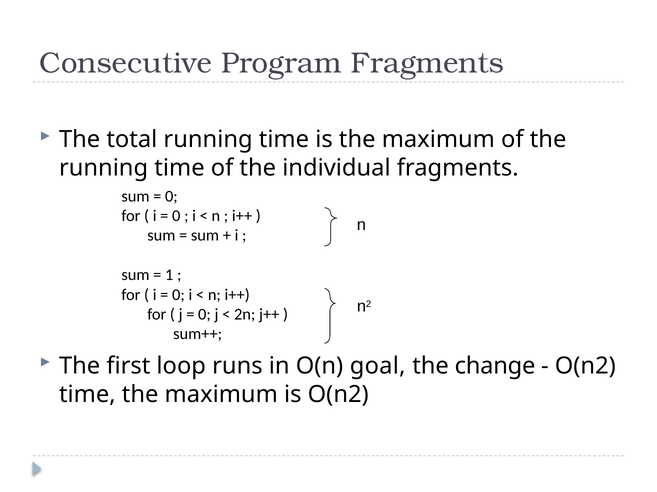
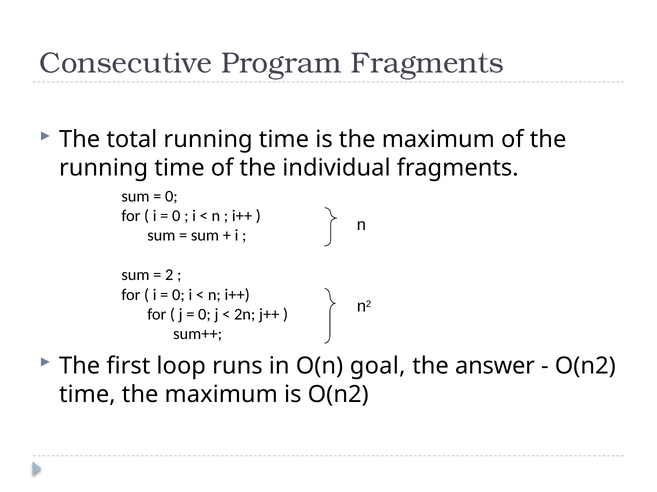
1: 1 -> 2 (169, 275)
change: change -> answer (495, 366)
